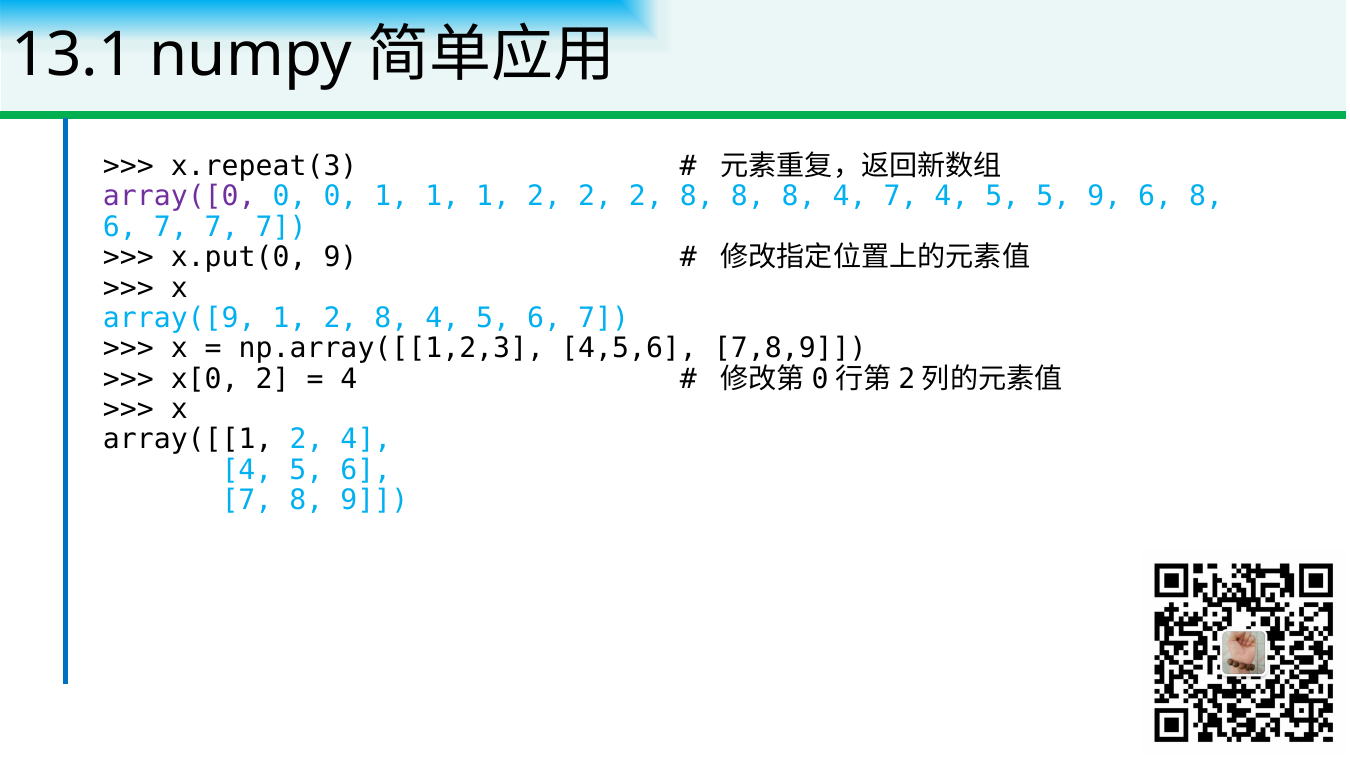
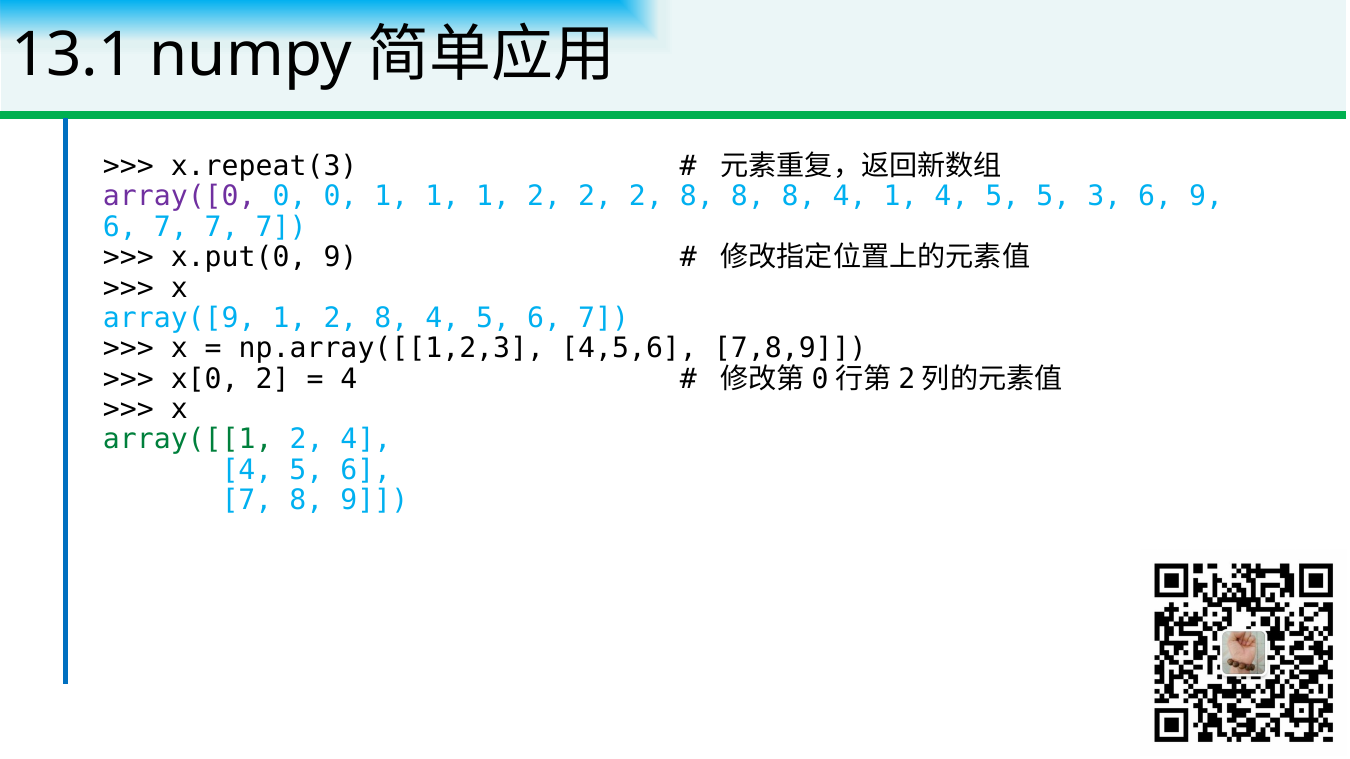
4 7: 7 -> 1 (901, 197)
5 9: 9 -> 3 (1104, 197)
6 8: 8 -> 9 (1206, 197)
array([[1 colour: black -> green (188, 440)
